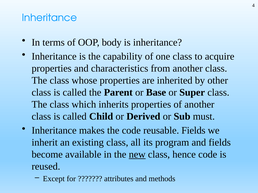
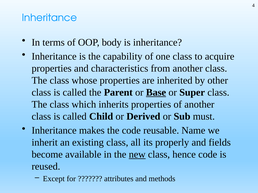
Base underline: none -> present (156, 93)
reusable Fields: Fields -> Name (193, 131)
program: program -> properly (172, 143)
